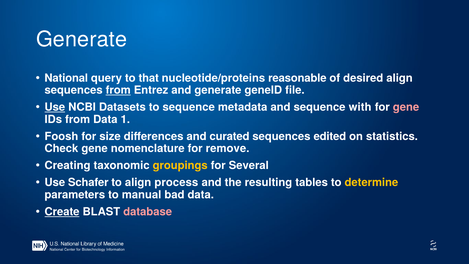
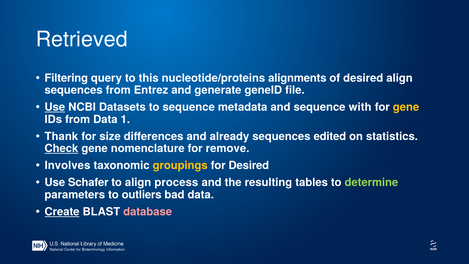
Generate: Generate -> Retrieved (82, 39)
National: National -> Filtering (66, 78)
that: that -> this (149, 78)
reasonable: reasonable -> alignments (297, 78)
from underline: present -> none (118, 90)
gene colour: pink -> yellow (406, 107)
Foosh: Foosh -> Thank (61, 136)
curated: curated -> already (229, 136)
Check underline: none -> present (61, 148)
Creating: Creating -> Involves (67, 165)
for Several: Several -> Desired (249, 165)
determine colour: yellow -> light green (371, 182)
manual: manual -> outliers (142, 195)
